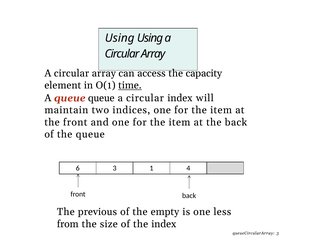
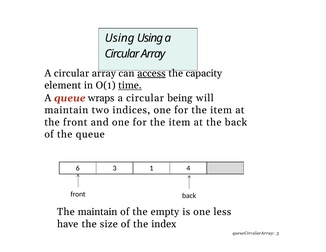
access underline: none -> present (151, 73)
queue queue: queue -> wraps (101, 98)
circular index: index -> being (180, 98)
The previous: previous -> maintain (98, 212)
from: from -> have (68, 224)
